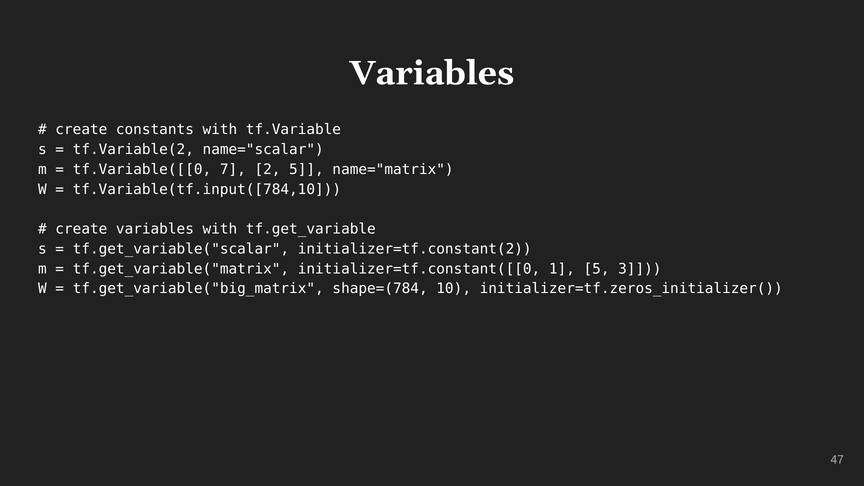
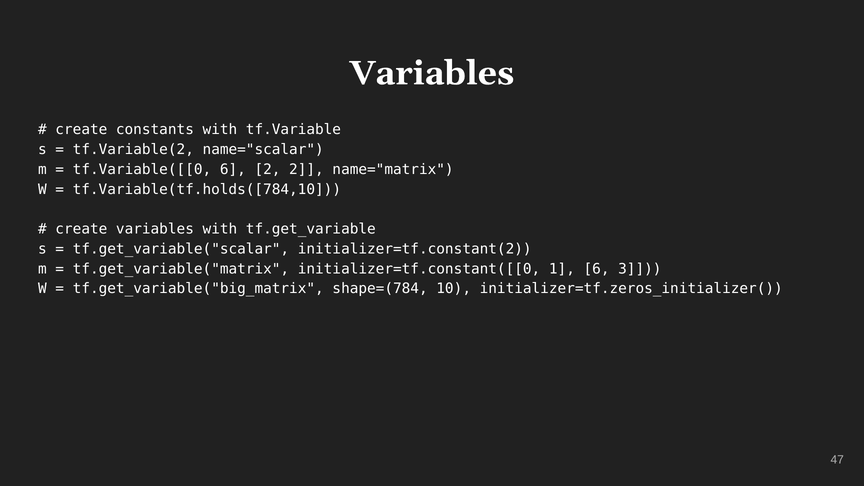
tf.Variable([[0 7: 7 -> 6 (233, 169)
2 5: 5 -> 2 (306, 169)
tf.Variable(tf.input([784,10: tf.Variable(tf.input([784,10 -> tf.Variable(tf.holds([784,10 (207, 189)
1 5: 5 -> 6 (597, 269)
